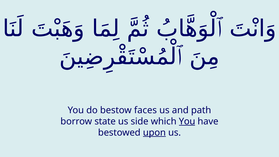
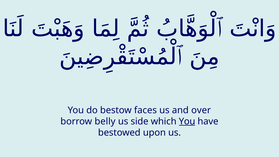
path: path -> over (201, 110)
state: state -> belly (105, 121)
upon underline: present -> none (154, 132)
